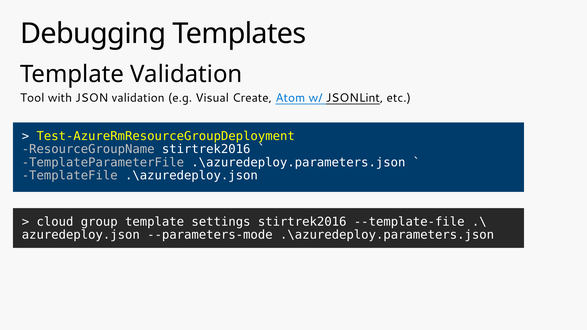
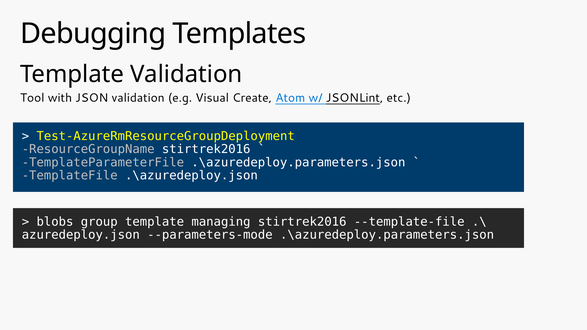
cloud: cloud -> blobs (55, 222)
settings: settings -> managing (221, 222)
